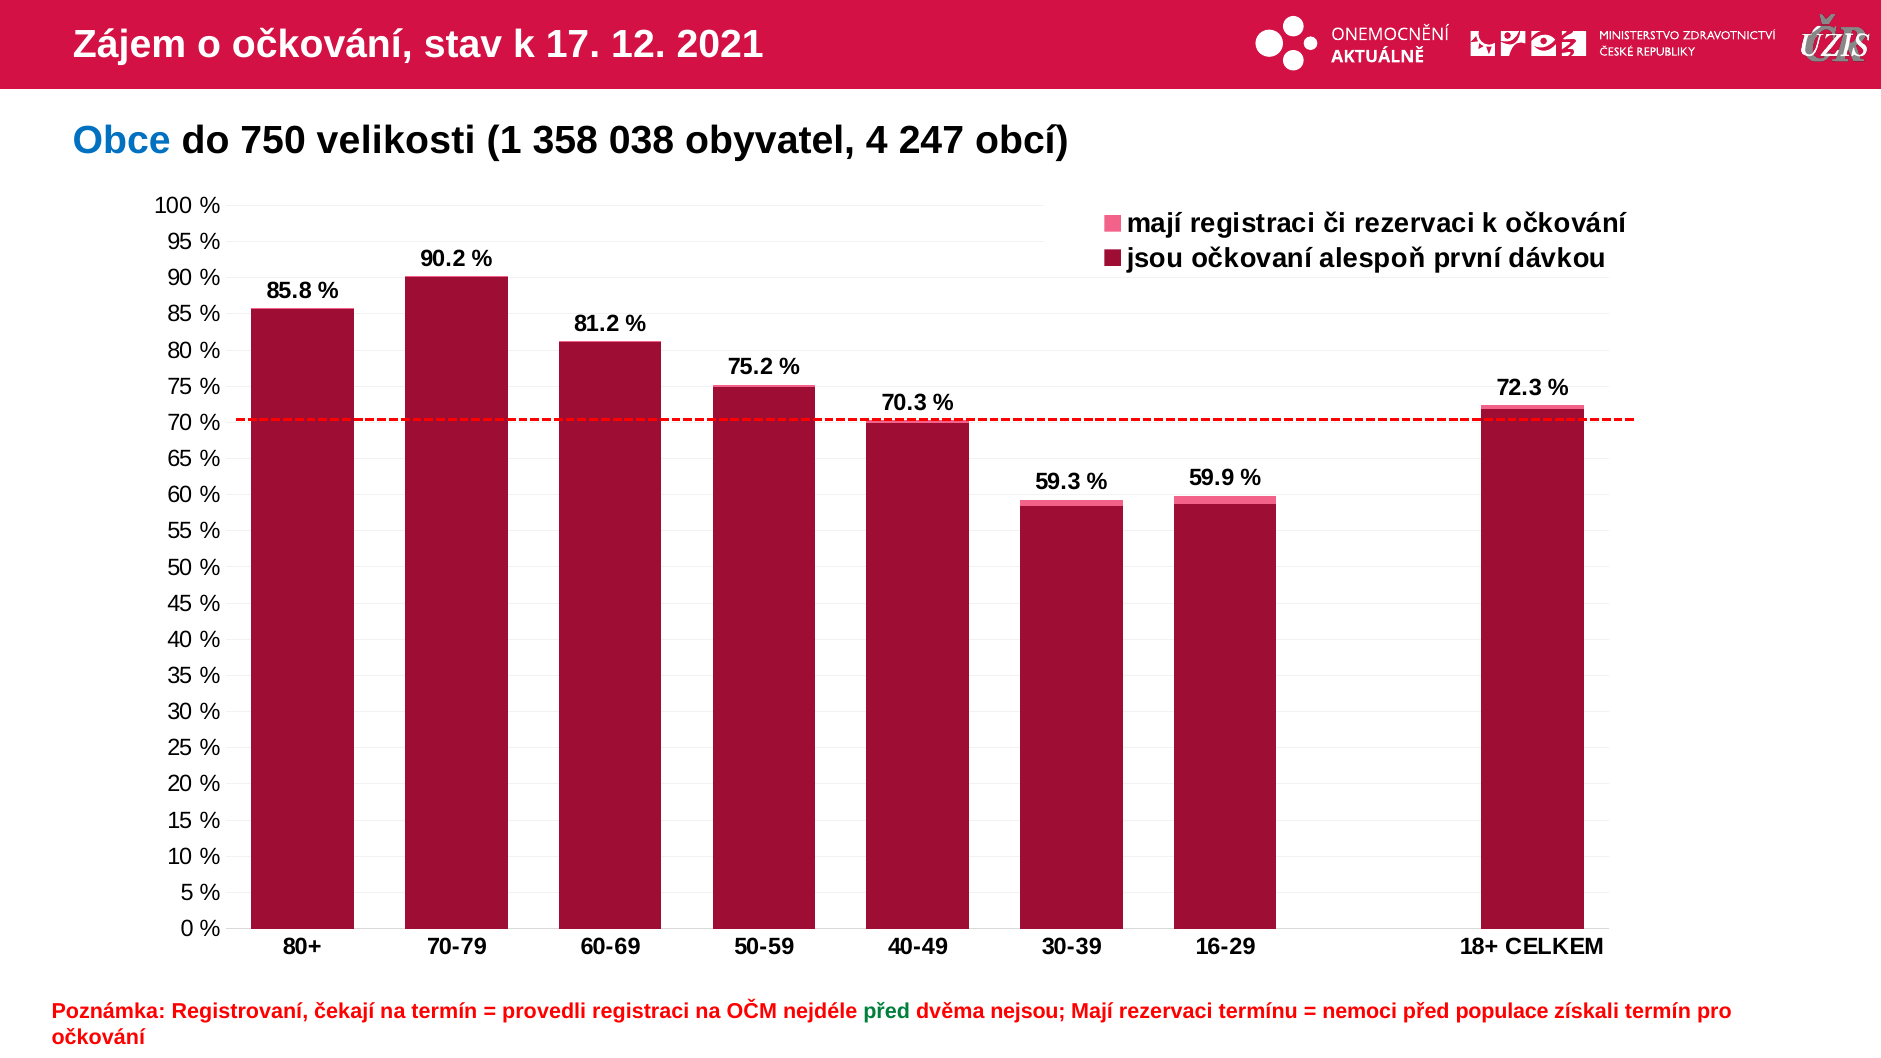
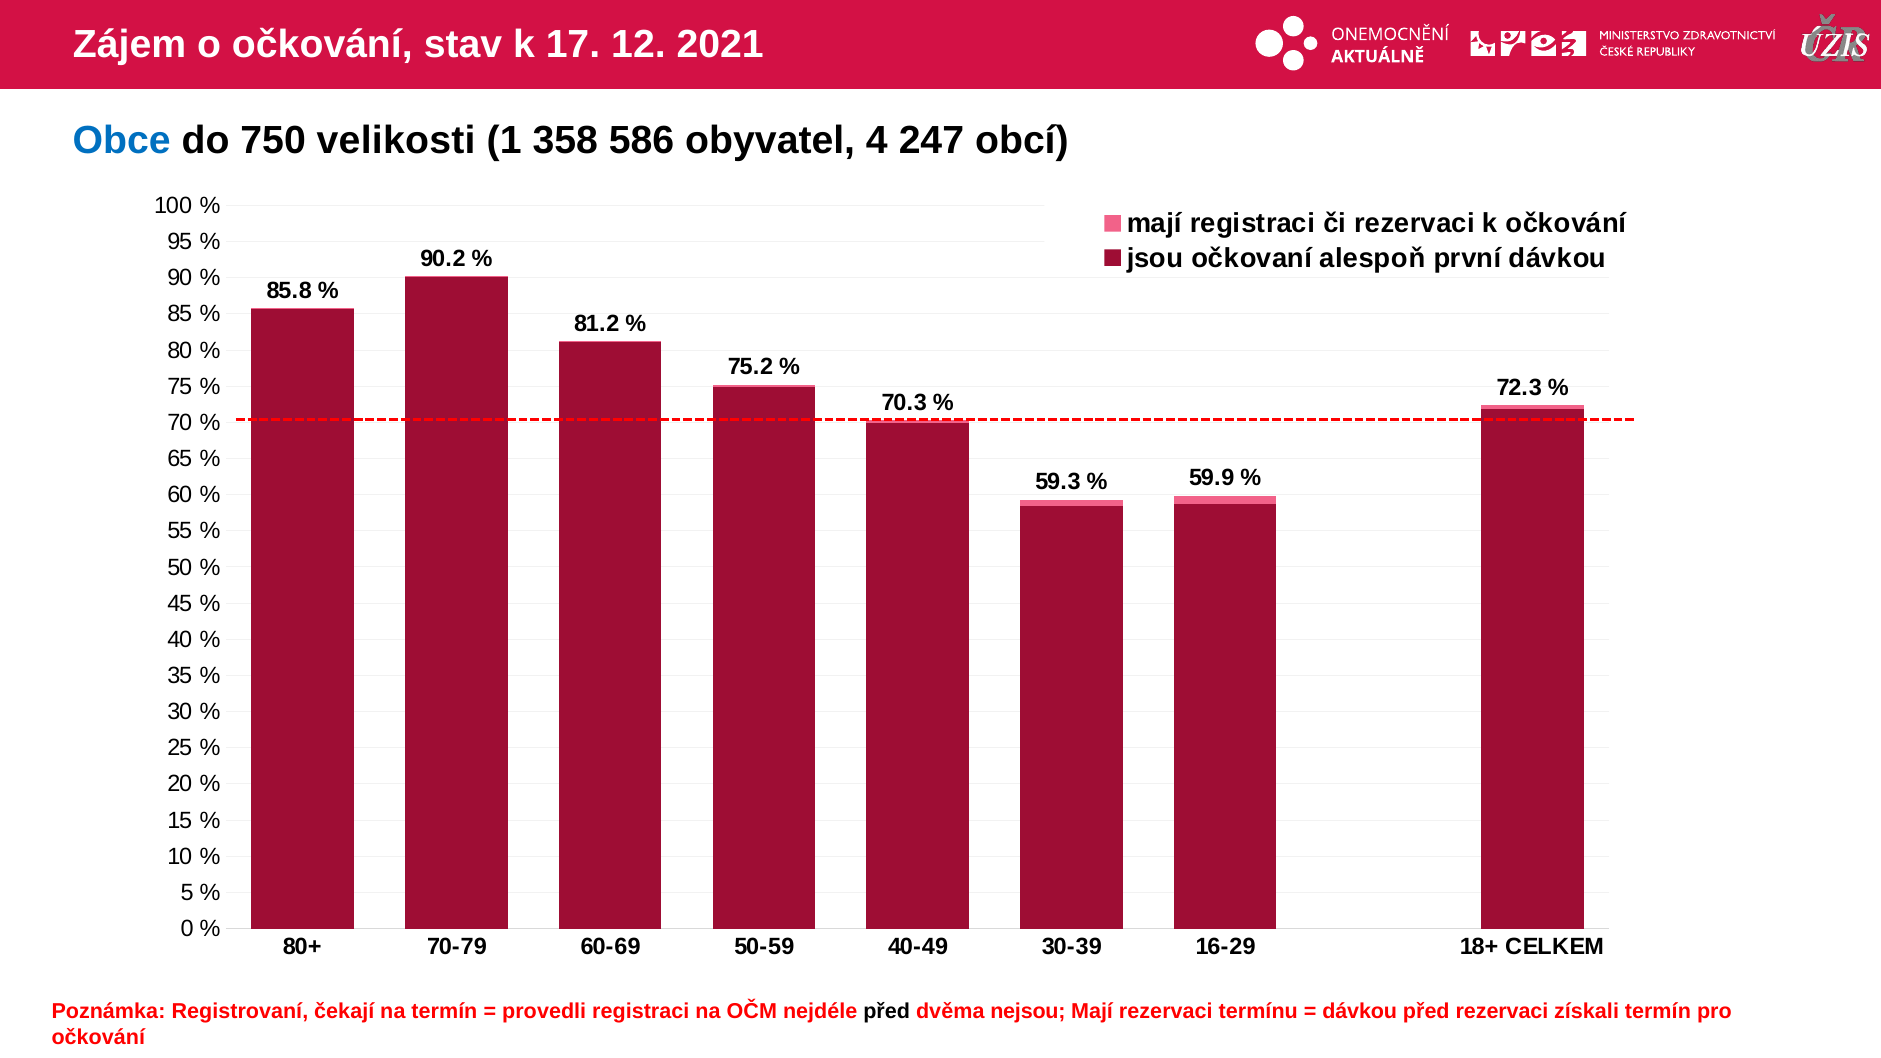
038: 038 -> 586 (642, 140)
před colour: green -> black (887, 1011)
nemoci: nemoci -> dávkou (1360, 1011)
před populace: populace -> rezervaci (1502, 1011)
